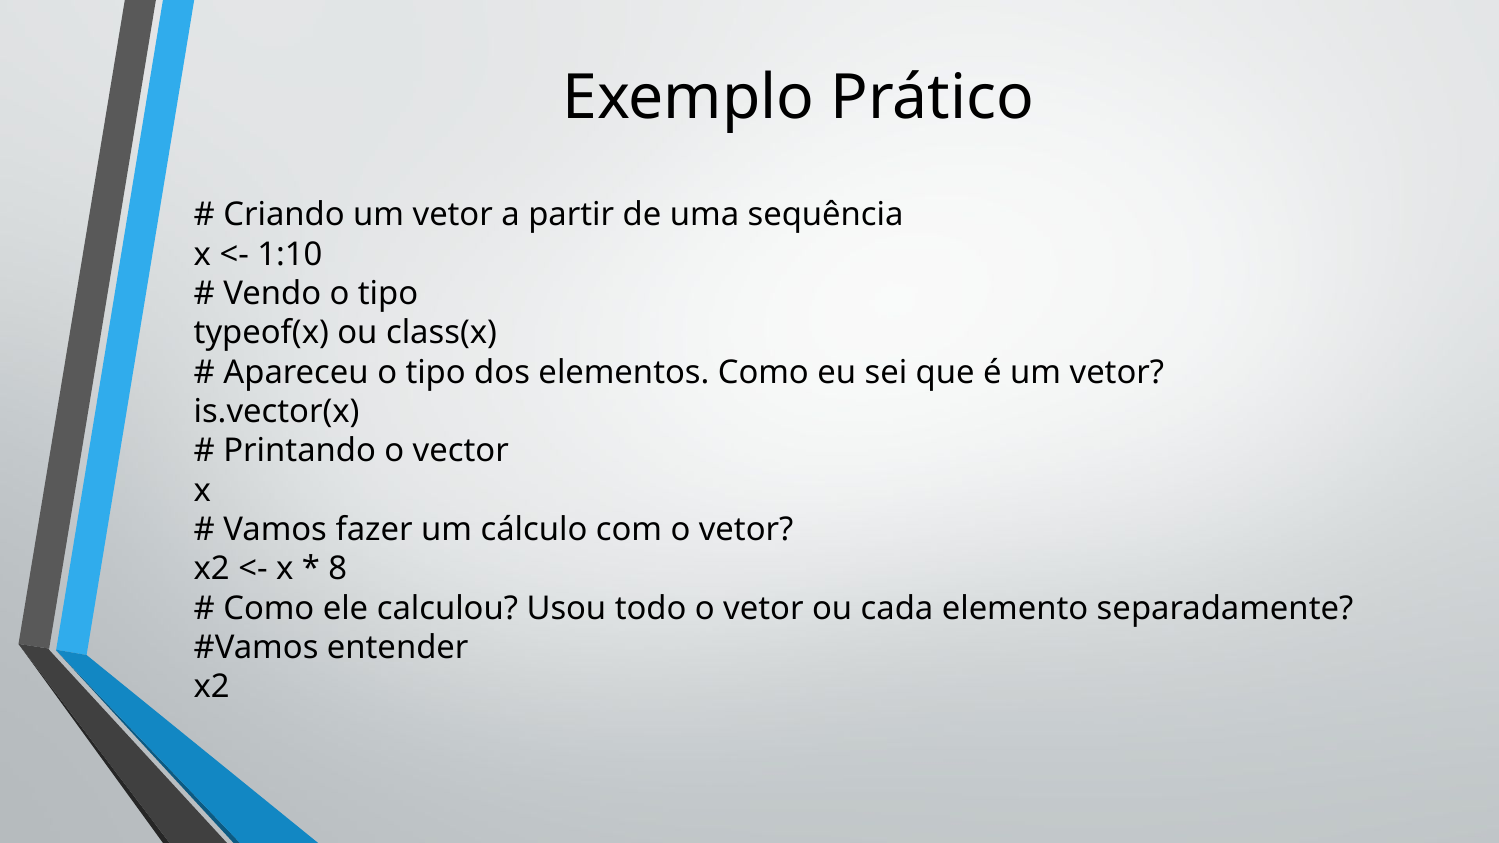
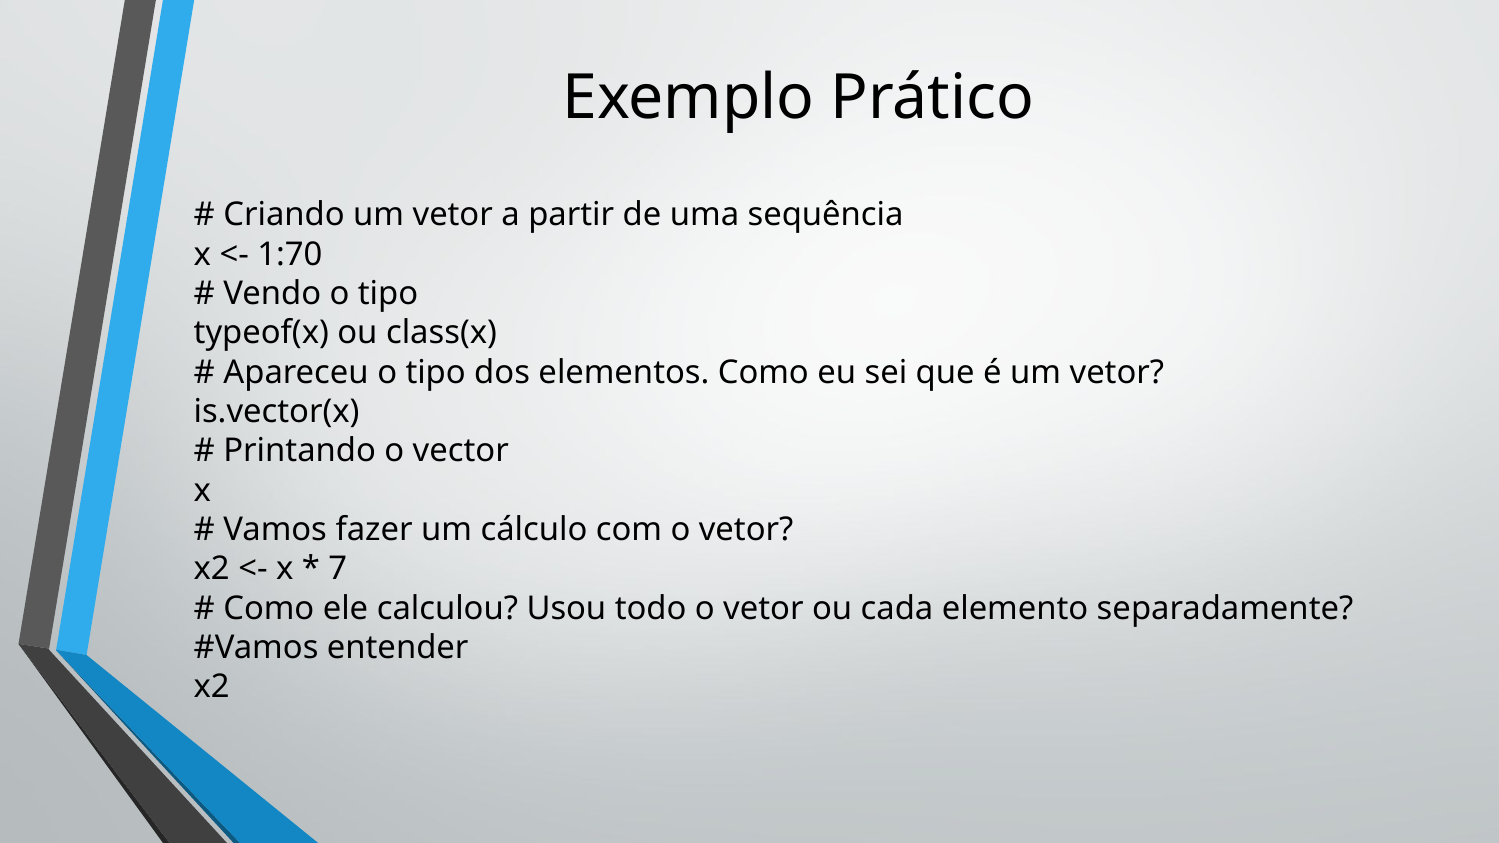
1:10: 1:10 -> 1:70 (290, 254)
8: 8 -> 7 (338, 569)
